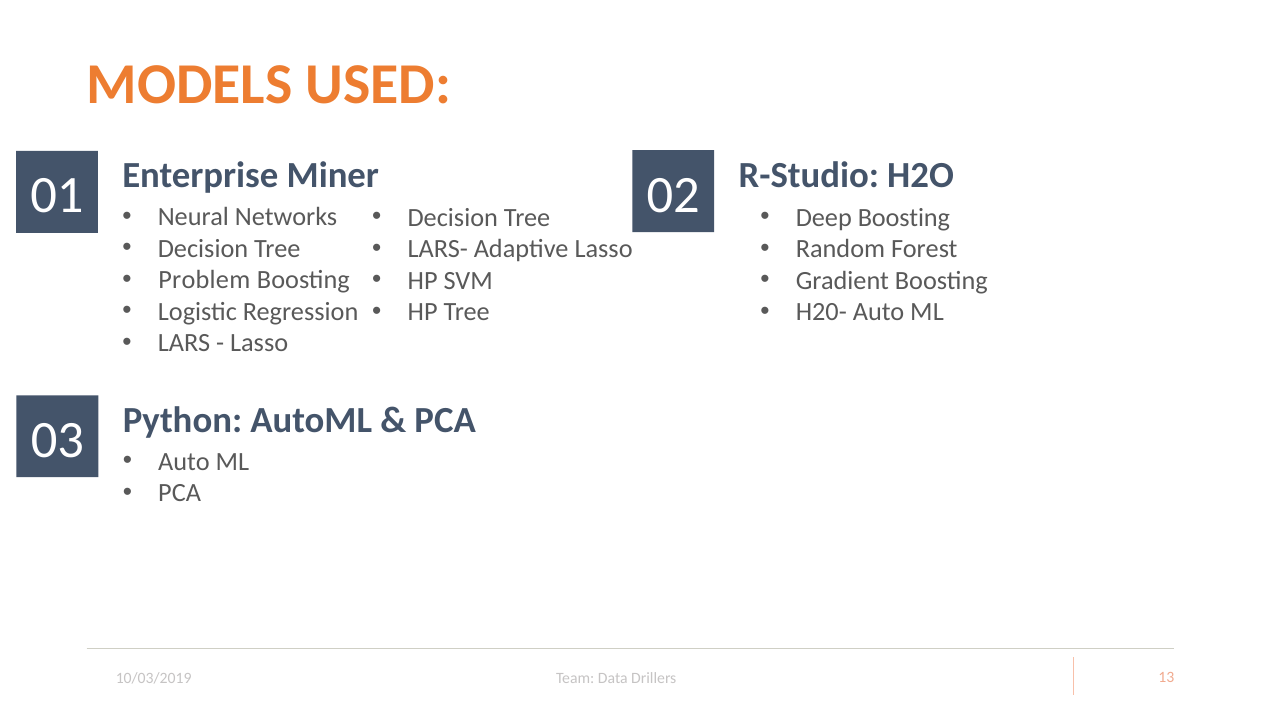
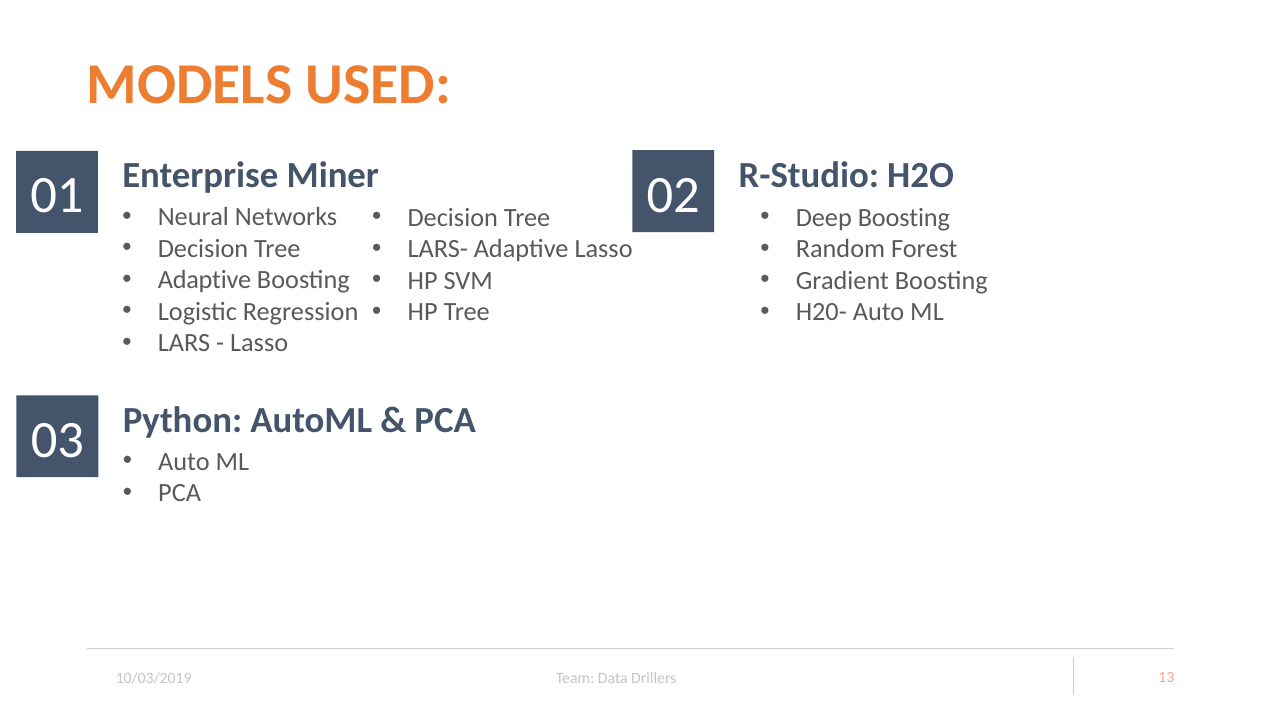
Problem: Problem -> Adaptive (205, 280)
